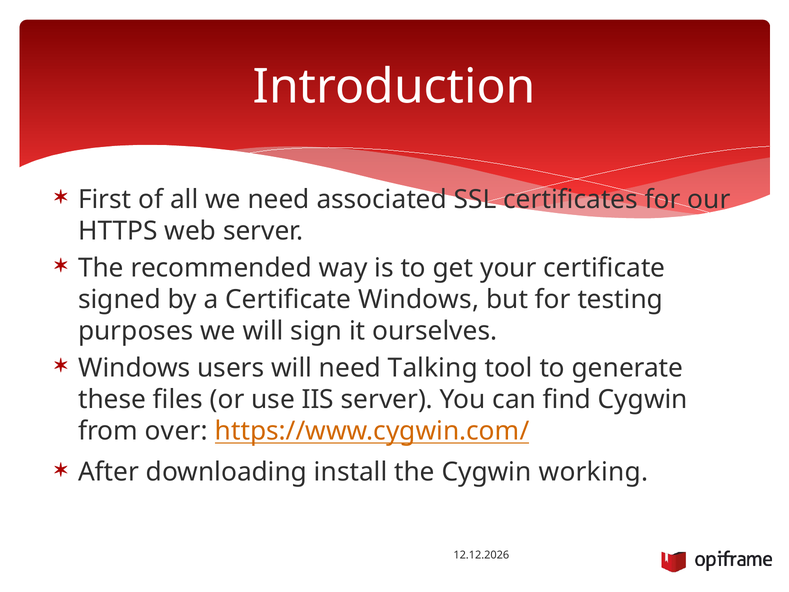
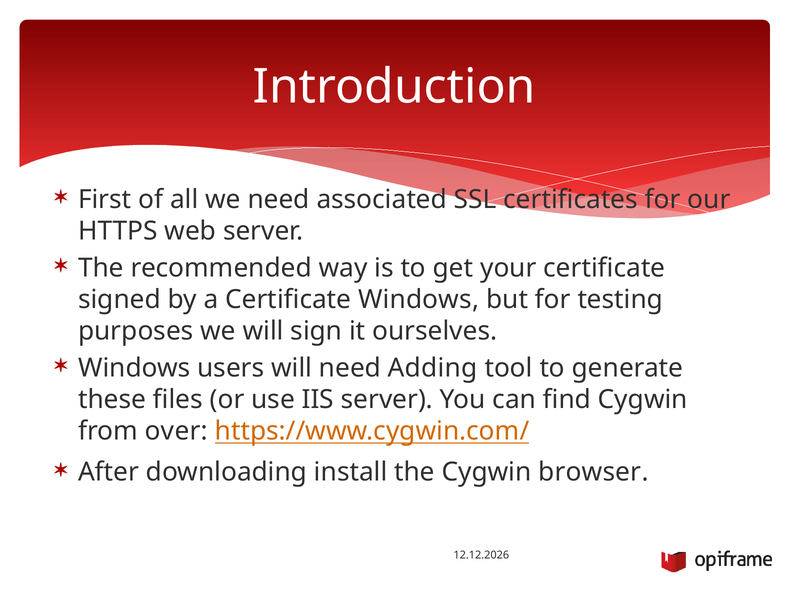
Talking: Talking -> Adding (433, 368)
working: working -> browser (593, 472)
